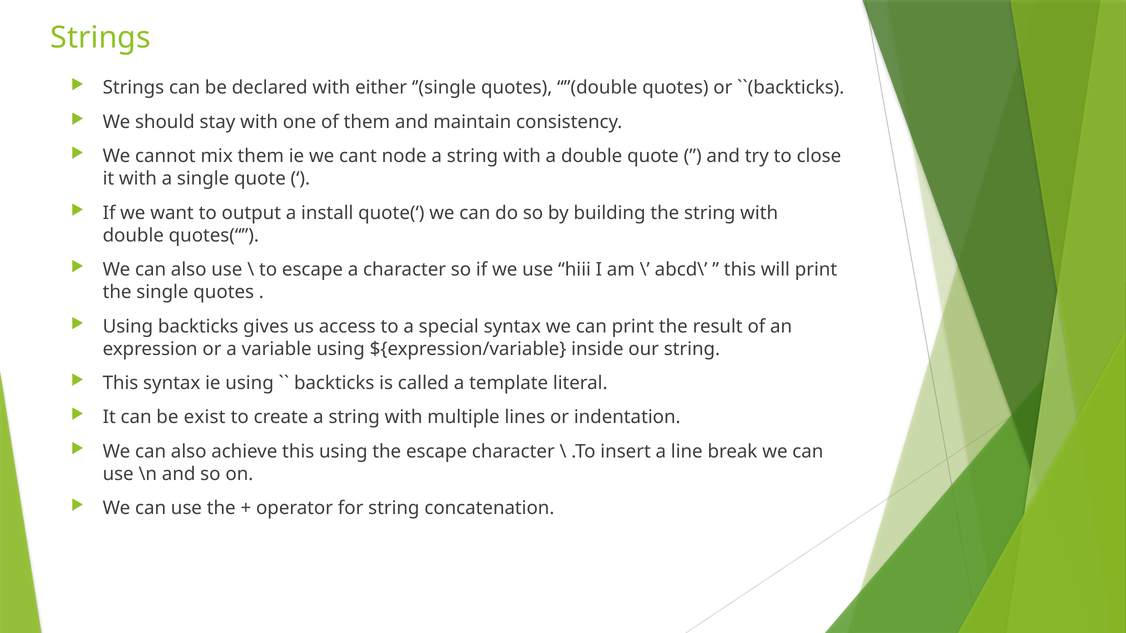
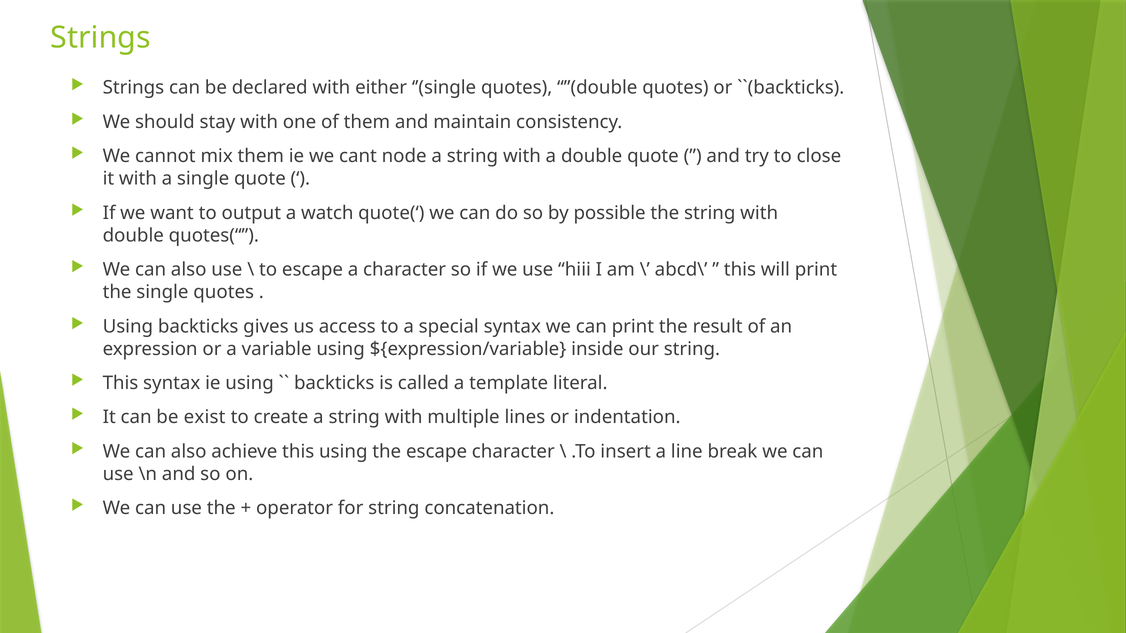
install: install -> watch (327, 213)
building: building -> possible (610, 213)
